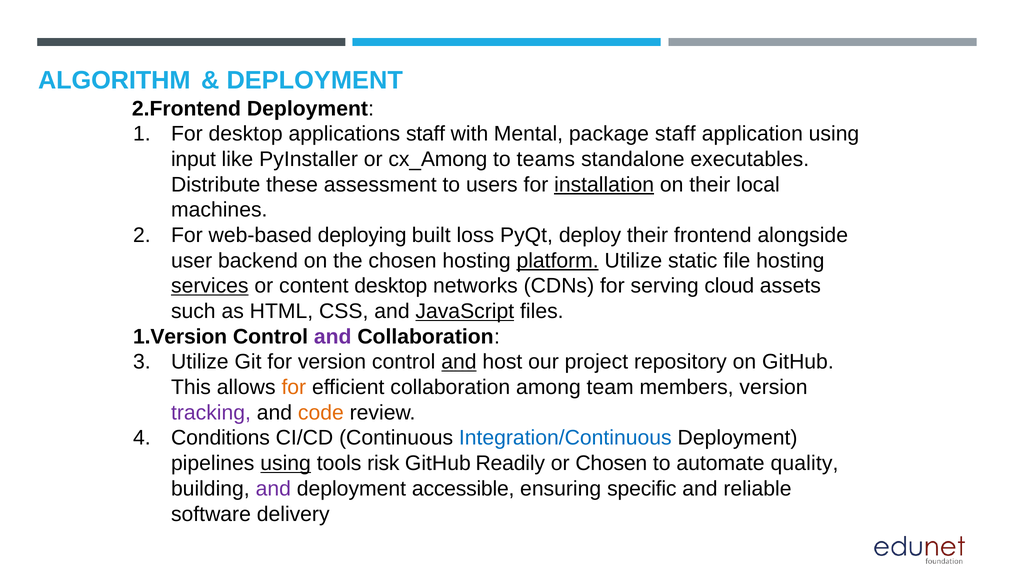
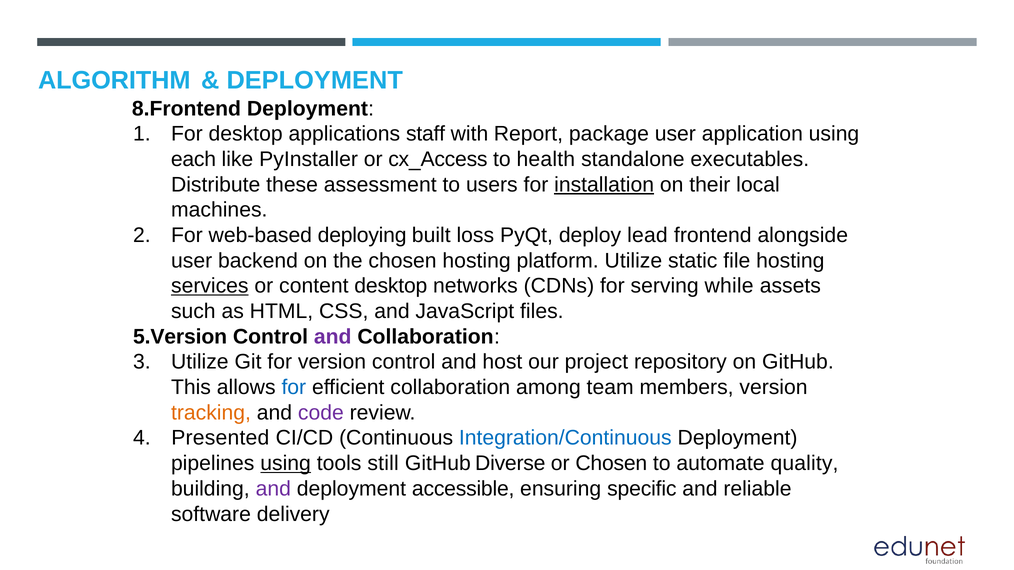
2.Frontend: 2.Frontend -> 8.Frontend (186, 109)
Mental: Mental -> Report (528, 134)
package staff: staff -> user (675, 134)
input: input -> each (193, 159)
cx_Among: cx_Among -> cx_Access (438, 159)
teams: teams -> health (546, 159)
deploy their: their -> lead (647, 235)
platform underline: present -> none (558, 261)
cloud: cloud -> while (729, 286)
JavaScript underline: present -> none (465, 312)
1.Version: 1.Version -> 5.Version (180, 337)
and underline: present -> none (459, 362)
for colour: orange -> blue (294, 388)
tracking colour: purple -> orange (211, 413)
code colour: orange -> purple (321, 413)
Conditions: Conditions -> Presented (220, 438)
risk: risk -> still (383, 464)
Readily: Readily -> Diverse (510, 464)
